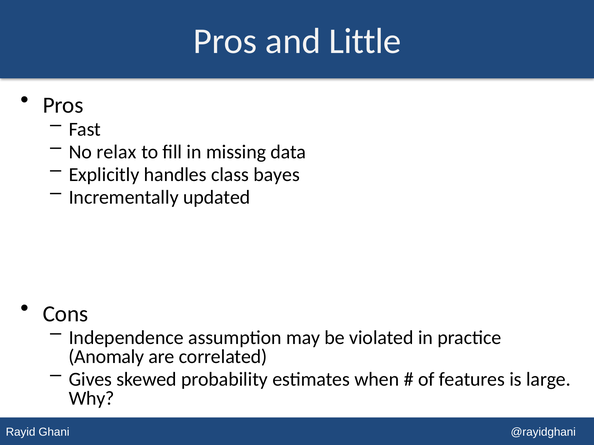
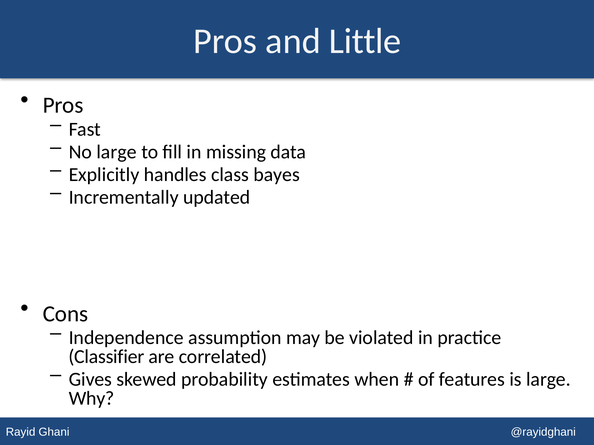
No relax: relax -> large (117, 152)
Anomaly: Anomaly -> Classifier (106, 357)
